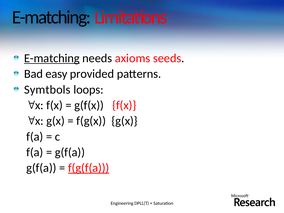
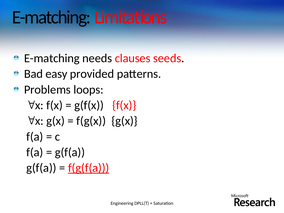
E-matching underline: present -> none (52, 58)
axioms: axioms -> clauses (133, 58)
Symtbols: Symtbols -> Problems (47, 90)
